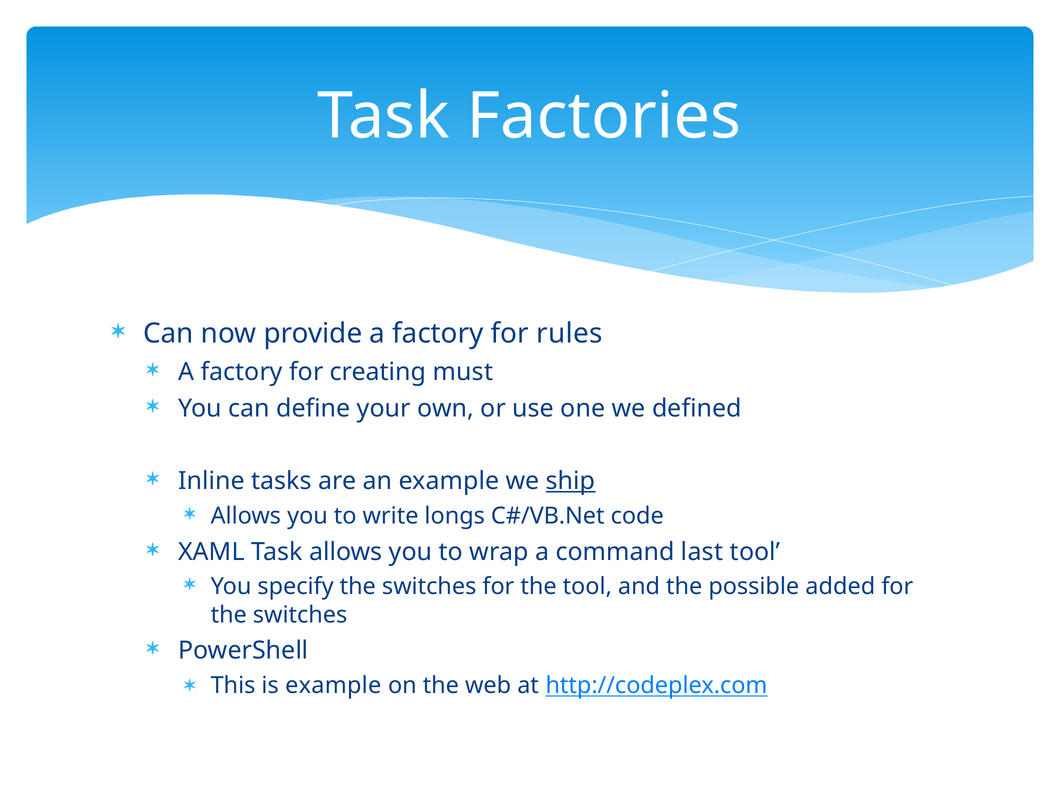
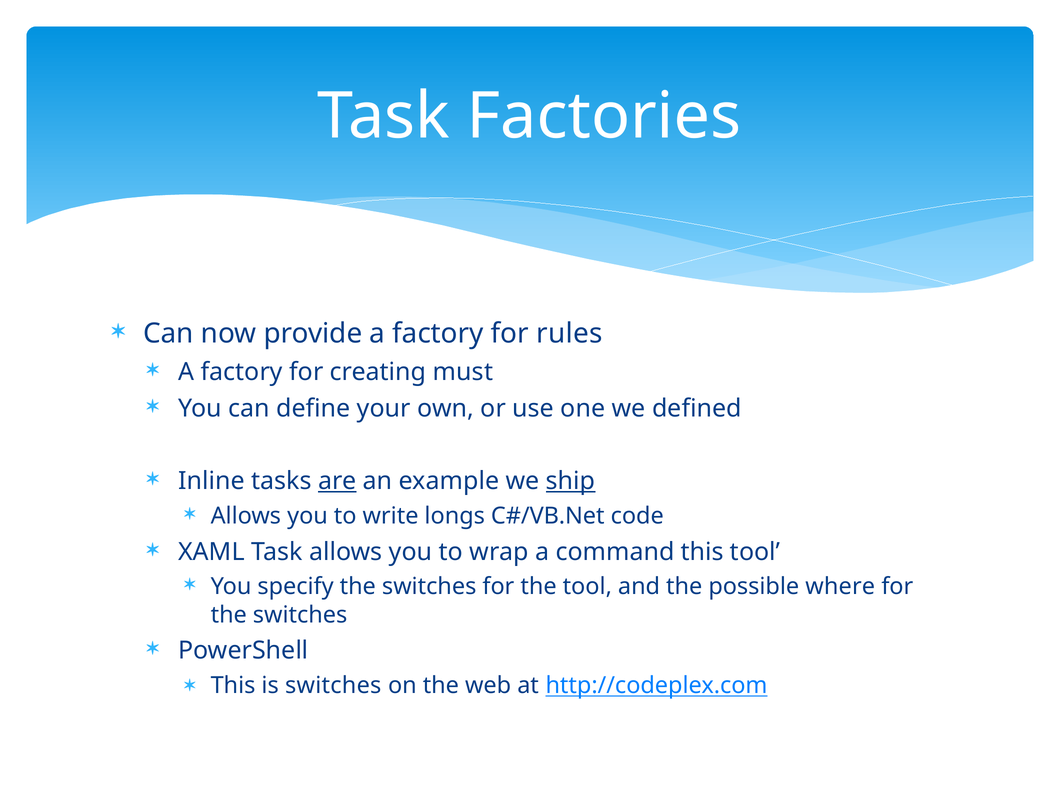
are underline: none -> present (337, 481)
command last: last -> this (702, 552)
added: added -> where (840, 587)
is example: example -> switches (333, 686)
